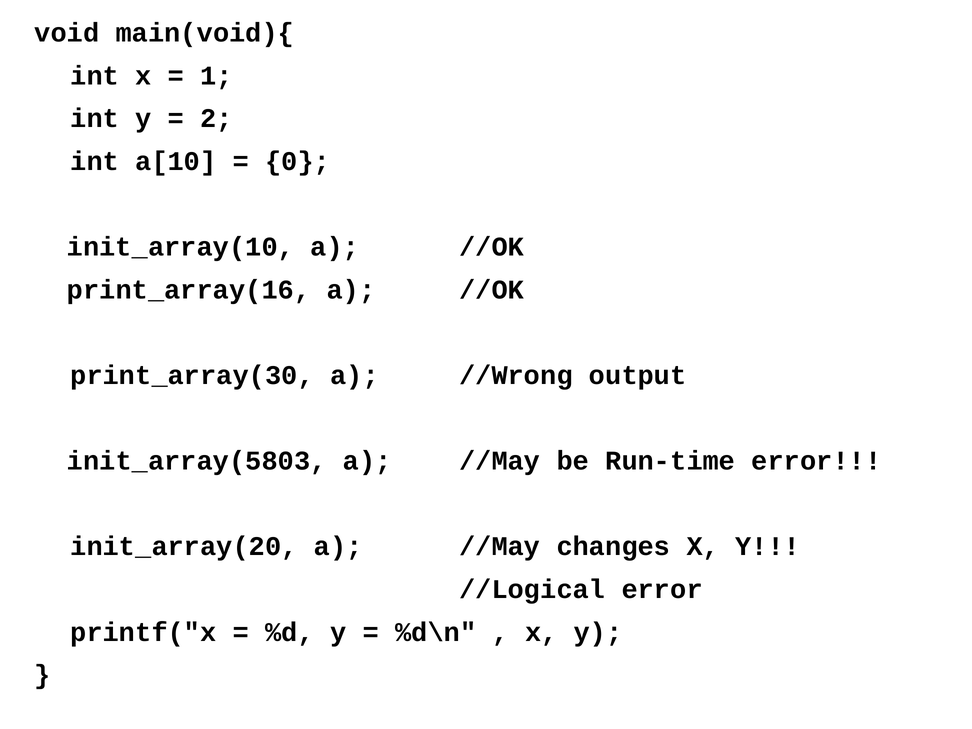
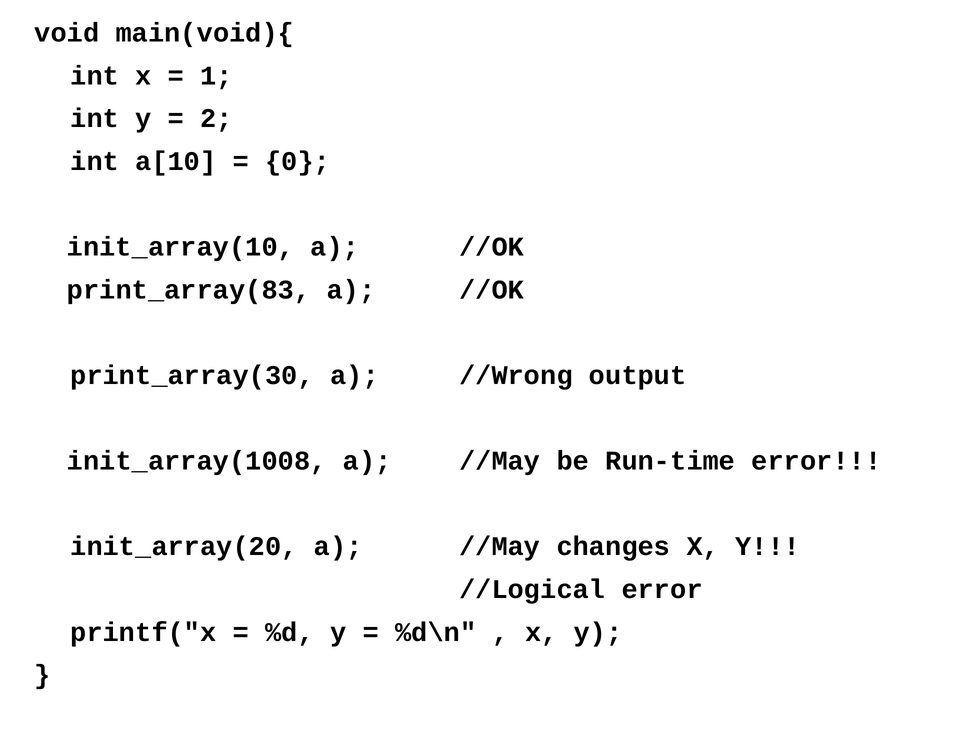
print_array(16: print_array(16 -> print_array(83 (189, 290)
init_array(5803: init_array(5803 -> init_array(1008 (197, 461)
